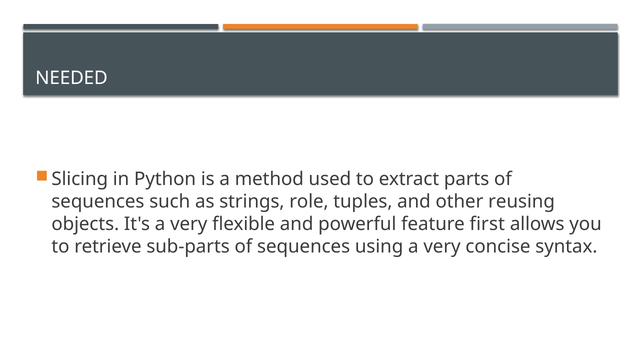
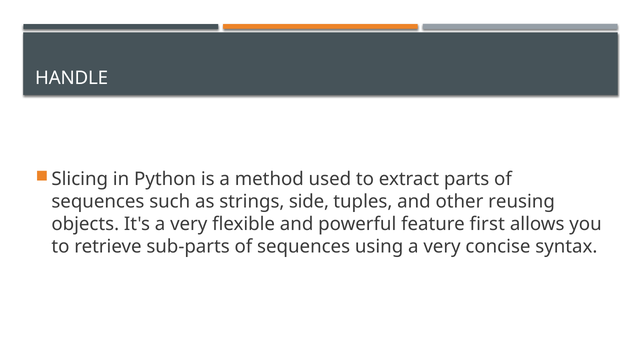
NEEDED: NEEDED -> HANDLE (72, 78)
role: role -> side (309, 201)
